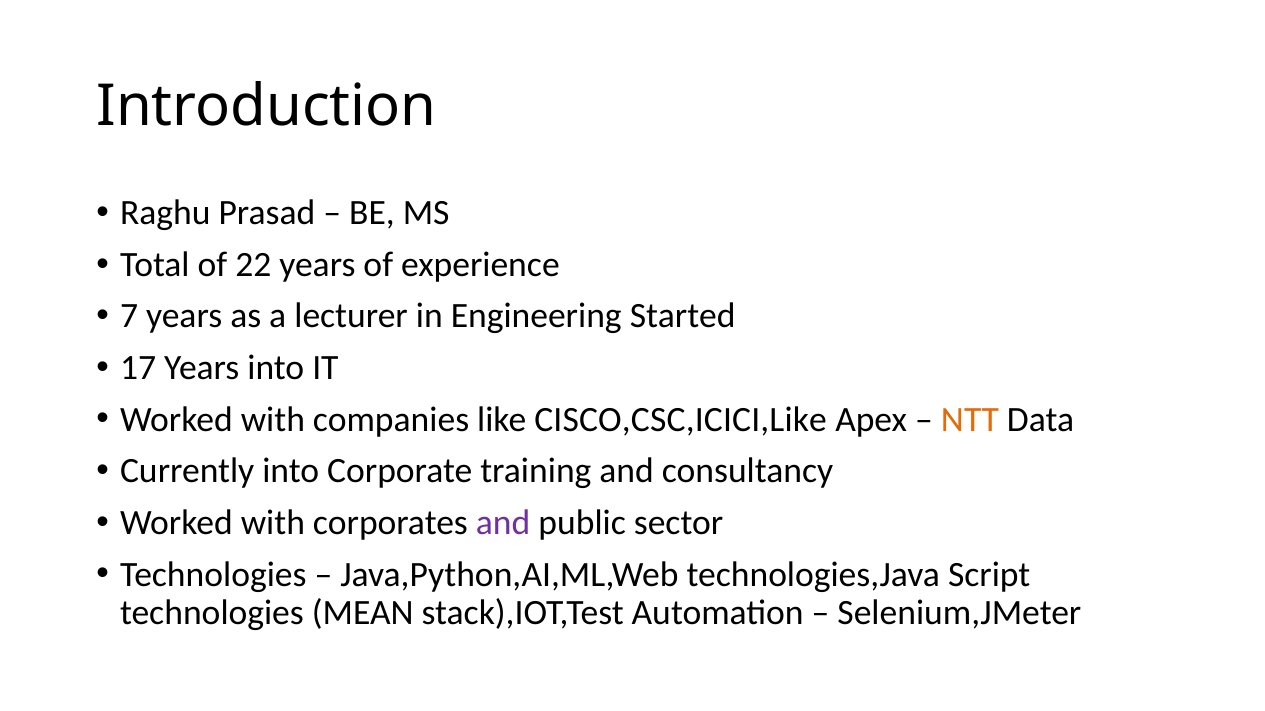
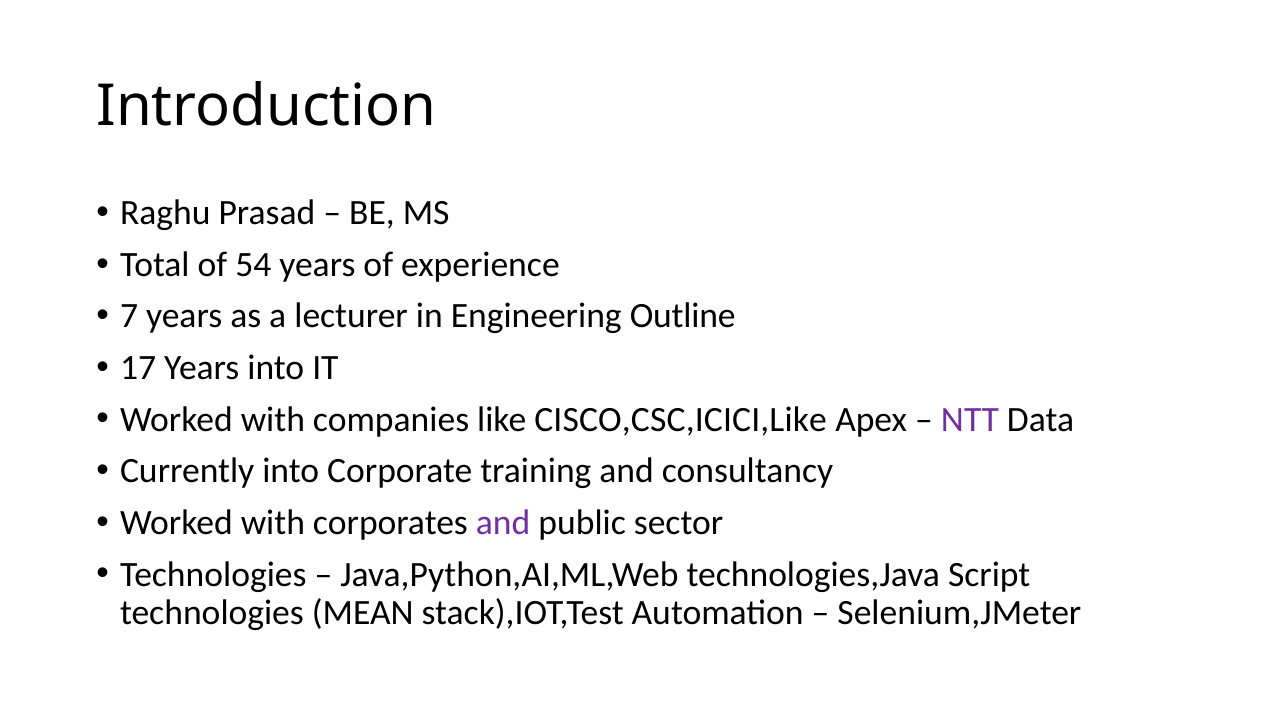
22: 22 -> 54 (253, 265)
Started: Started -> Outline (683, 317)
NTT colour: orange -> purple (970, 420)
